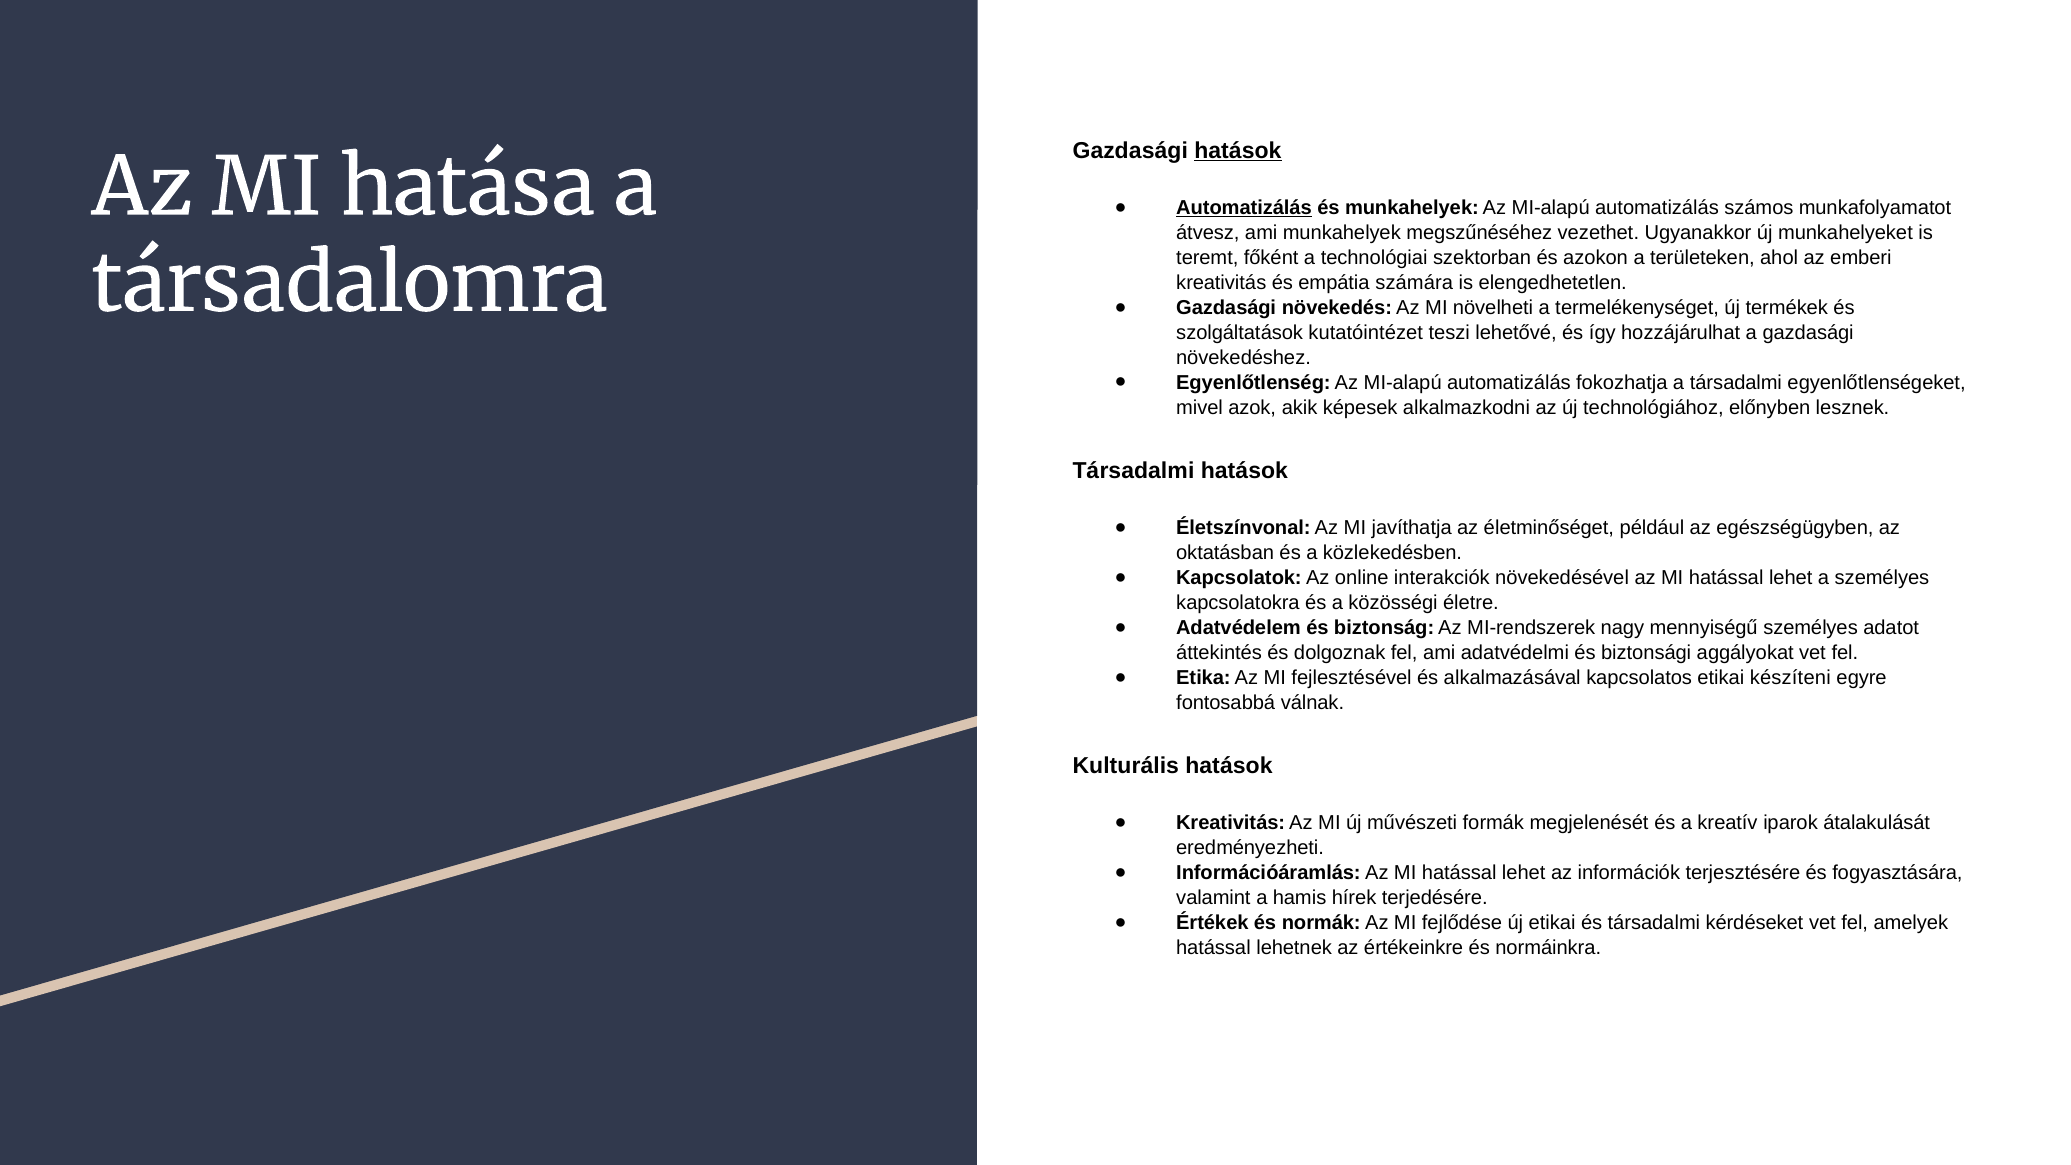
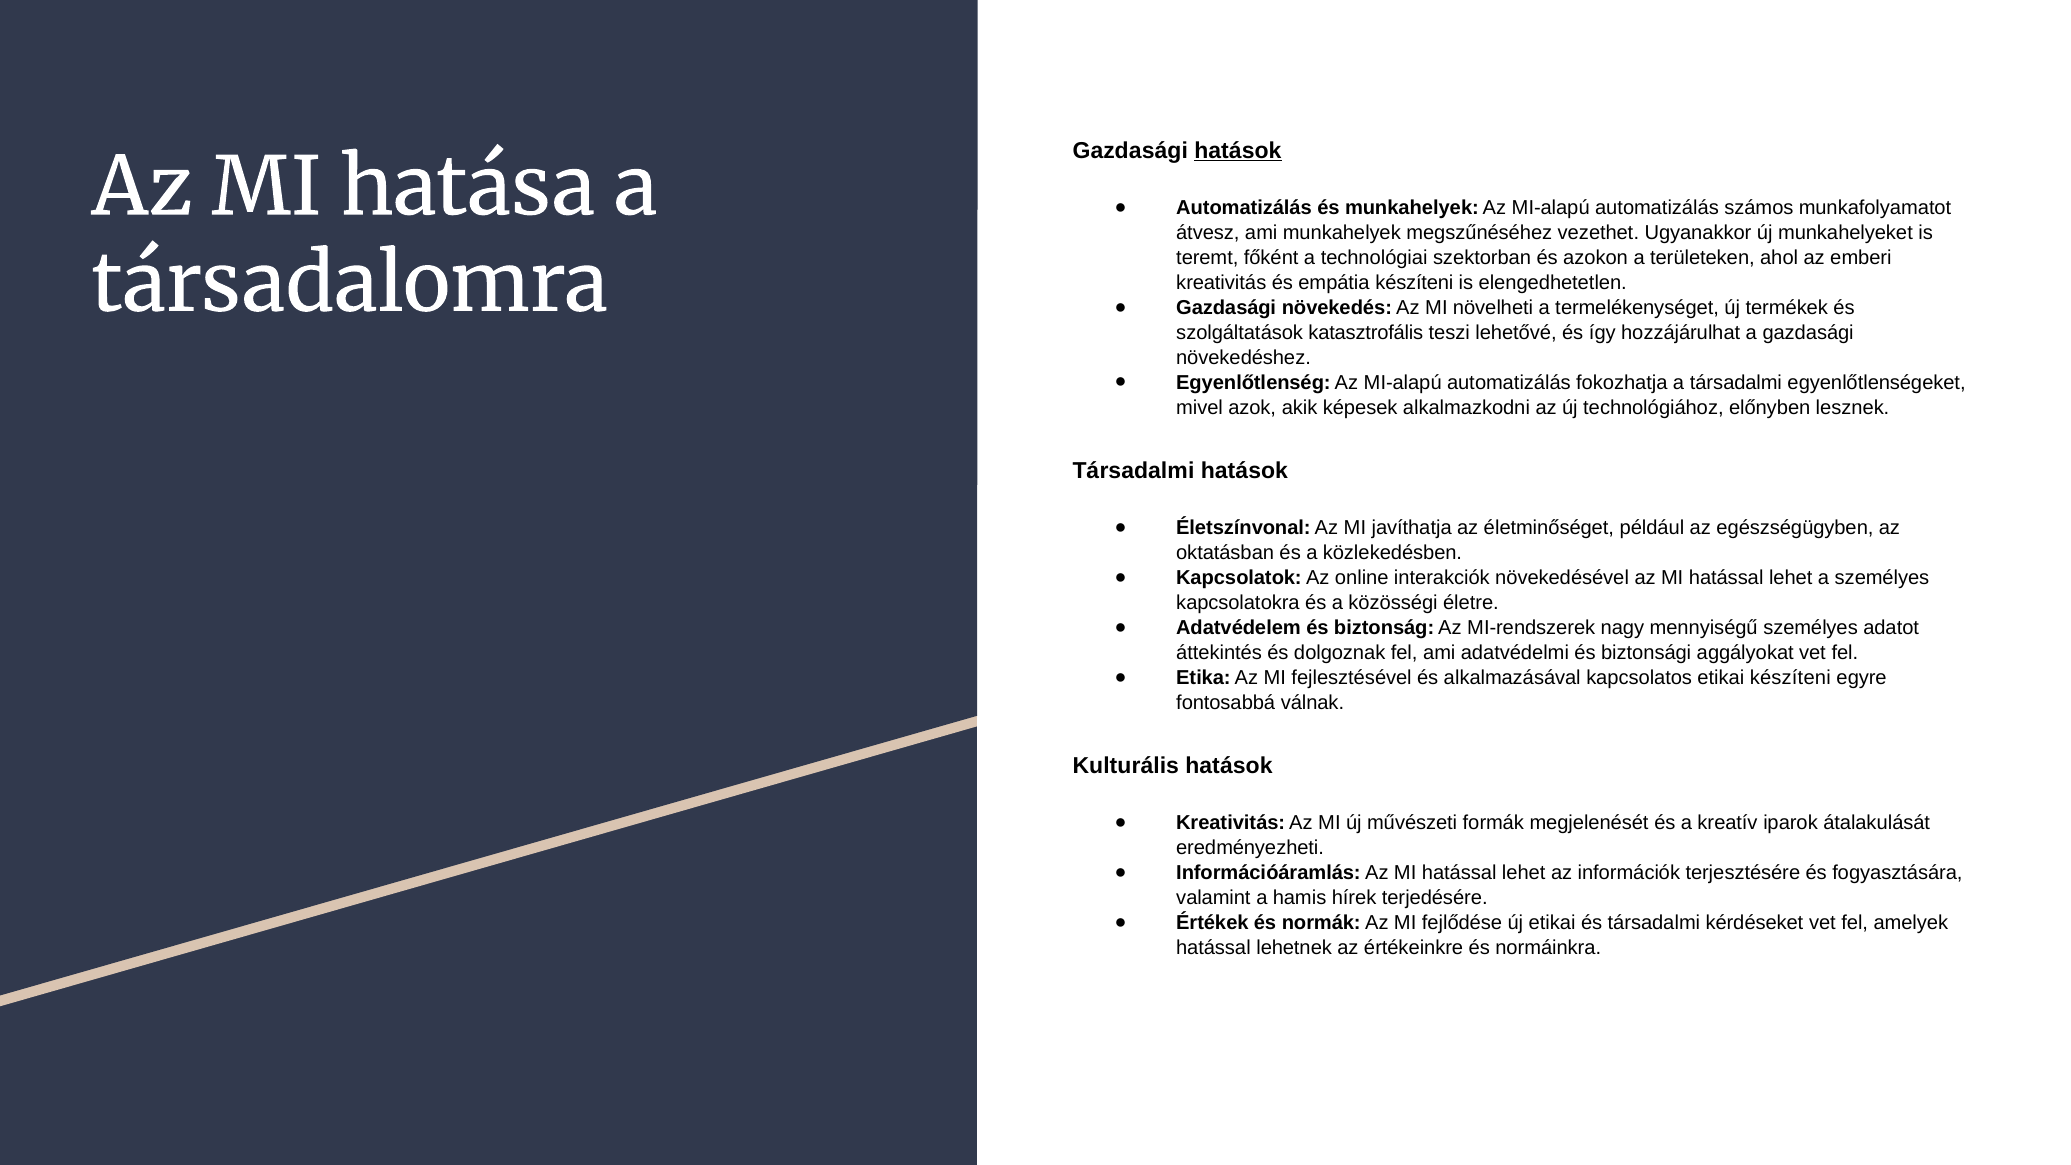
Automatizálás underline: present -> none (1244, 208)
empátia számára: számára -> készíteni (1414, 283)
kutatóintézet: kutatóintézet -> katasztrofális (1366, 333)
